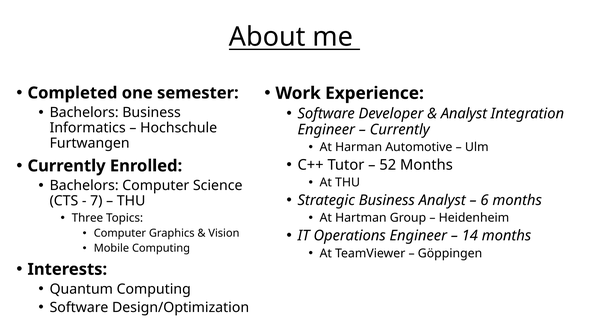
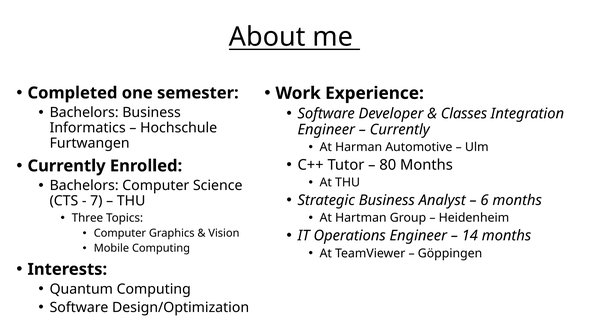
Analyst: Analyst -> Classes (464, 113)
52: 52 -> 80 (388, 165)
